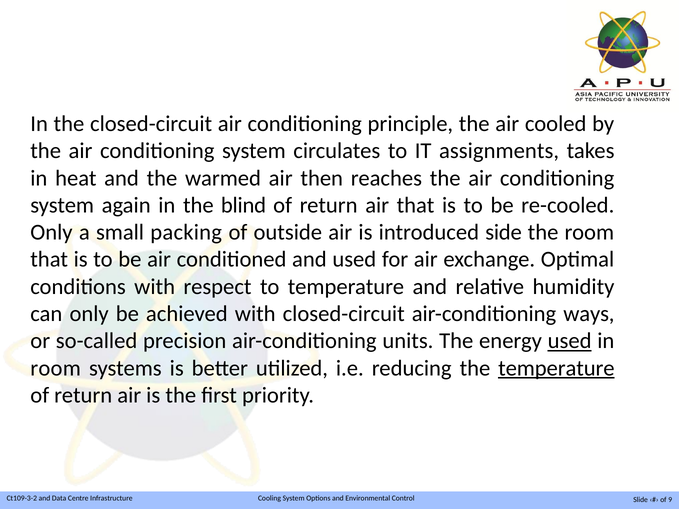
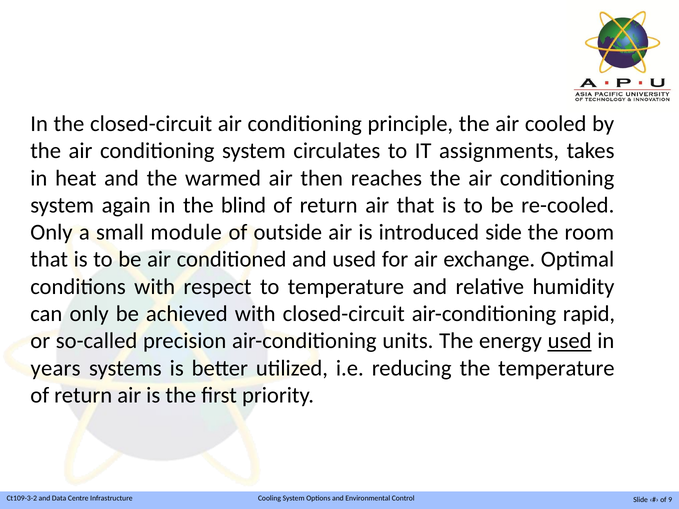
packing: packing -> module (186, 232)
ways: ways -> rapid (589, 314)
room: room -> years (56, 368)
temperature underline: present -> none (556, 368)
